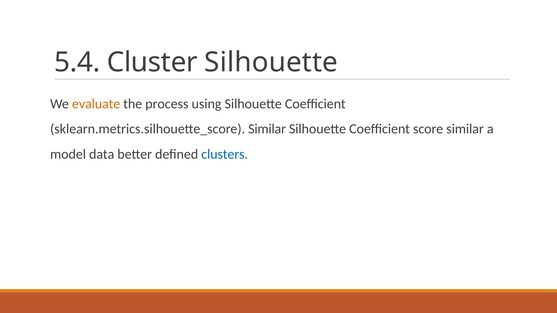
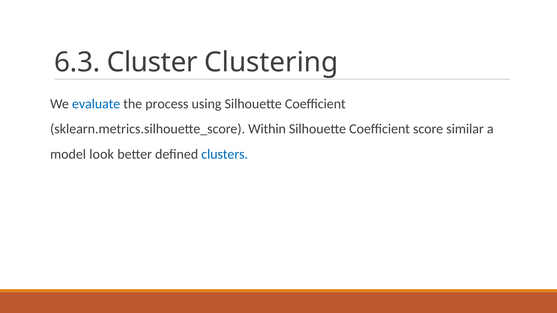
5.4: 5.4 -> 6.3 (77, 62)
Cluster Silhouette: Silhouette -> Clustering (271, 62)
evaluate colour: orange -> blue (96, 104)
sklearn.metrics.silhouette_score Similar: Similar -> Within (267, 129)
data: data -> look (102, 154)
